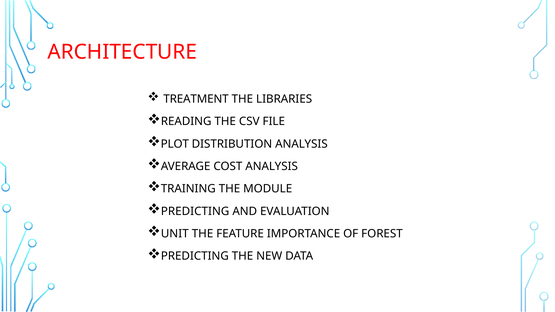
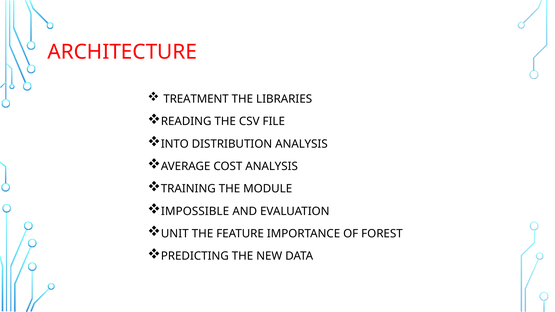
PLOT: PLOT -> INTO (175, 144)
PREDICTING: PREDICTING -> IMPOSSIBLE (195, 211)
